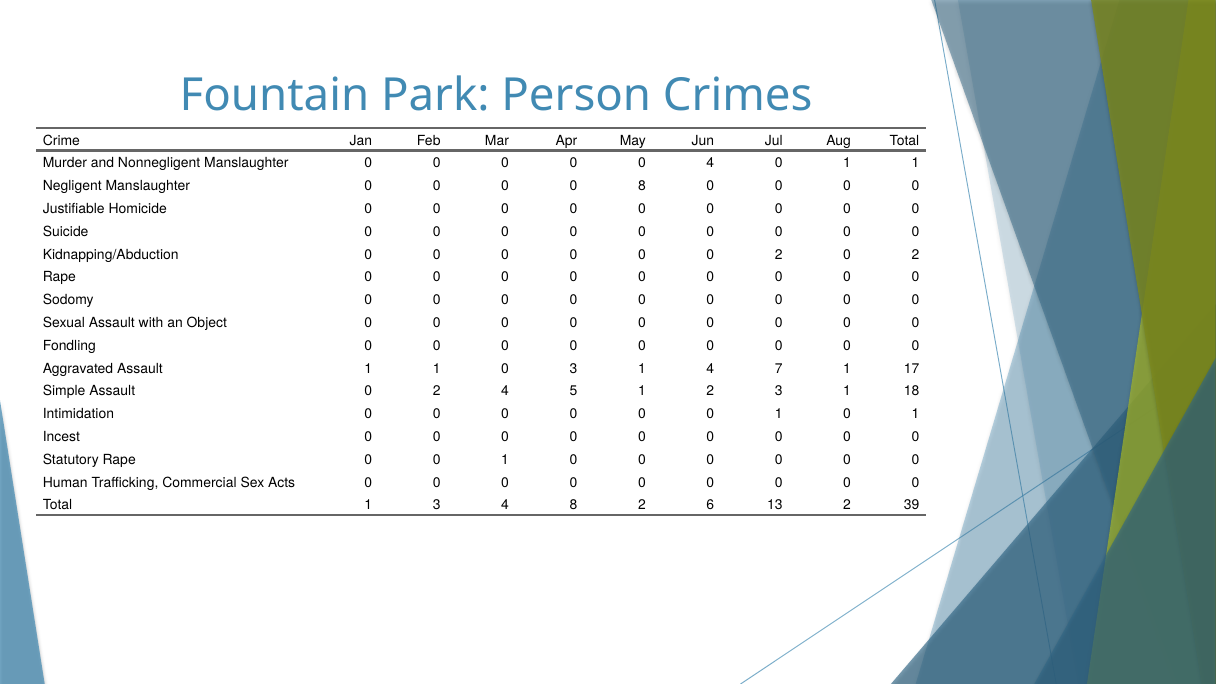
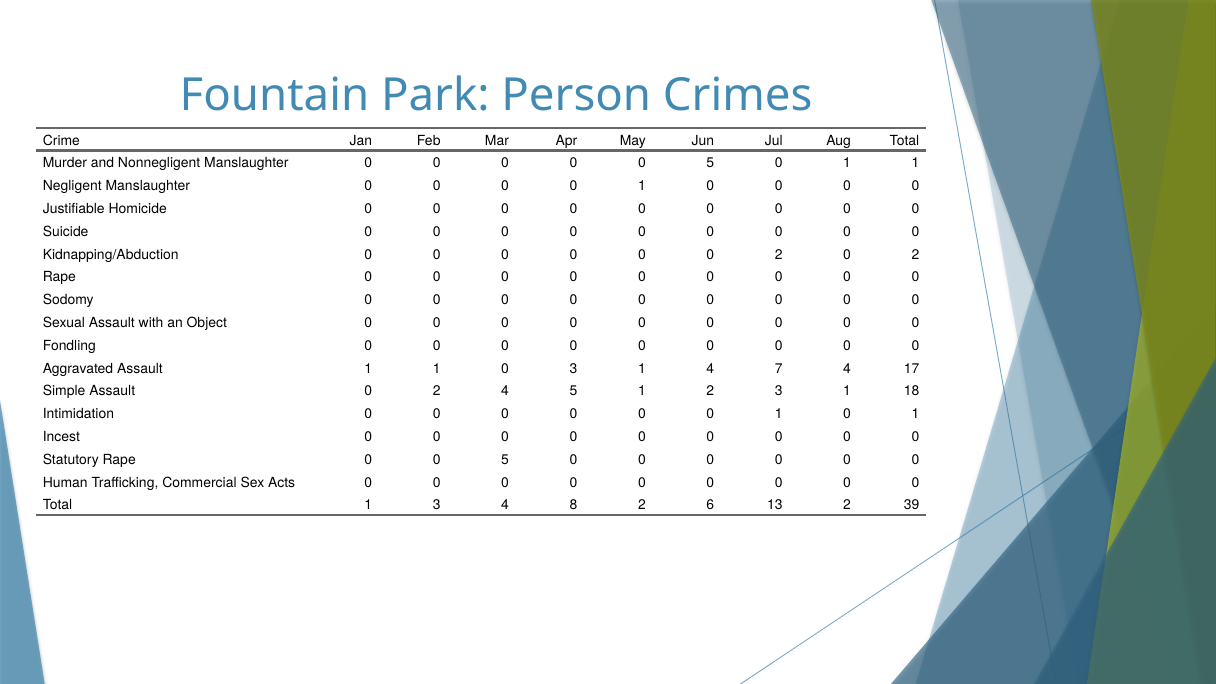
0 0 0 4: 4 -> 5 (710, 163)
8: 8 -> 1 (642, 186)
7 1: 1 -> 4 (847, 369)
Rape 0 0 1: 1 -> 5 (505, 460)
